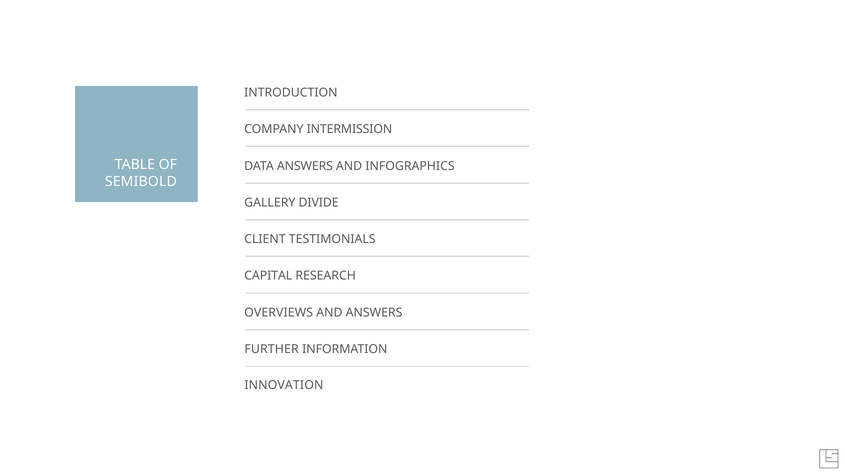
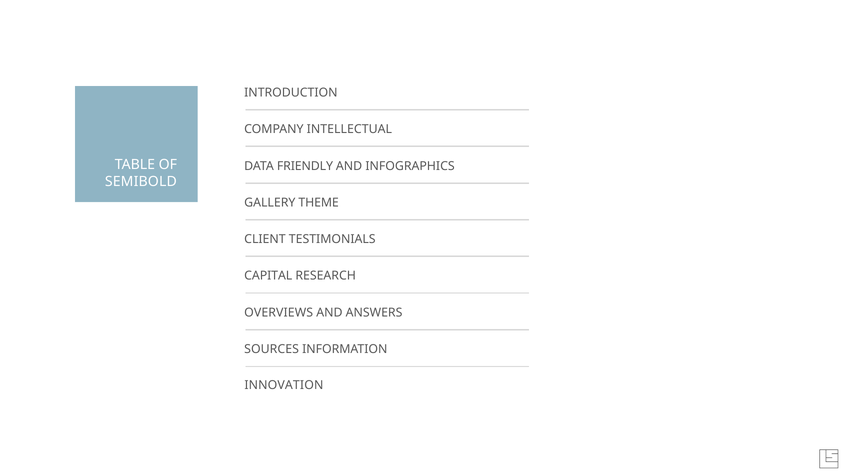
INTERMISSION: INTERMISSION -> INTELLECTUAL (349, 129)
DATA ANSWERS: ANSWERS -> FRIENDLY (305, 166)
DIVIDE: DIVIDE -> THEME (319, 203)
FURTHER: FURTHER -> SOURCES (272, 349)
